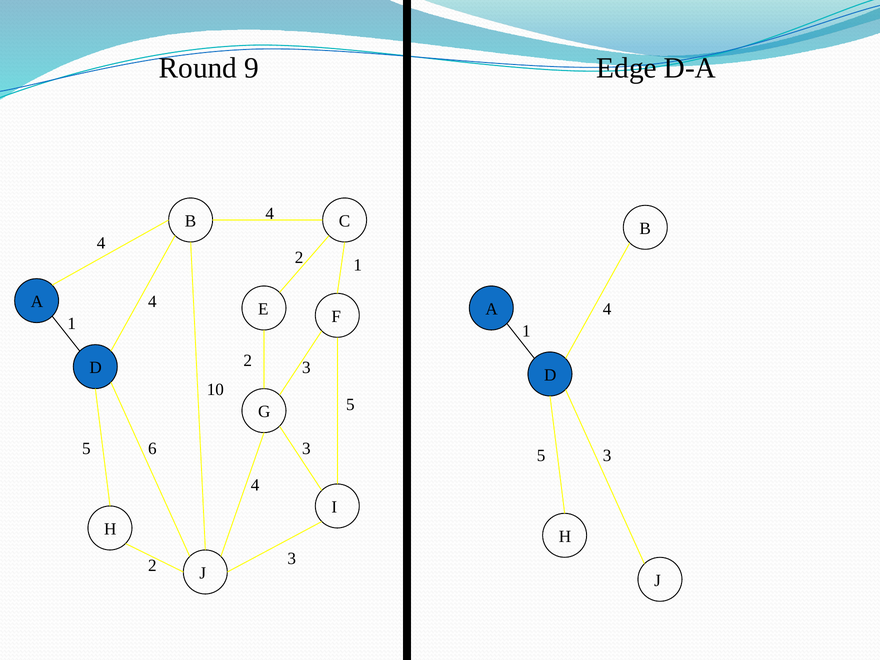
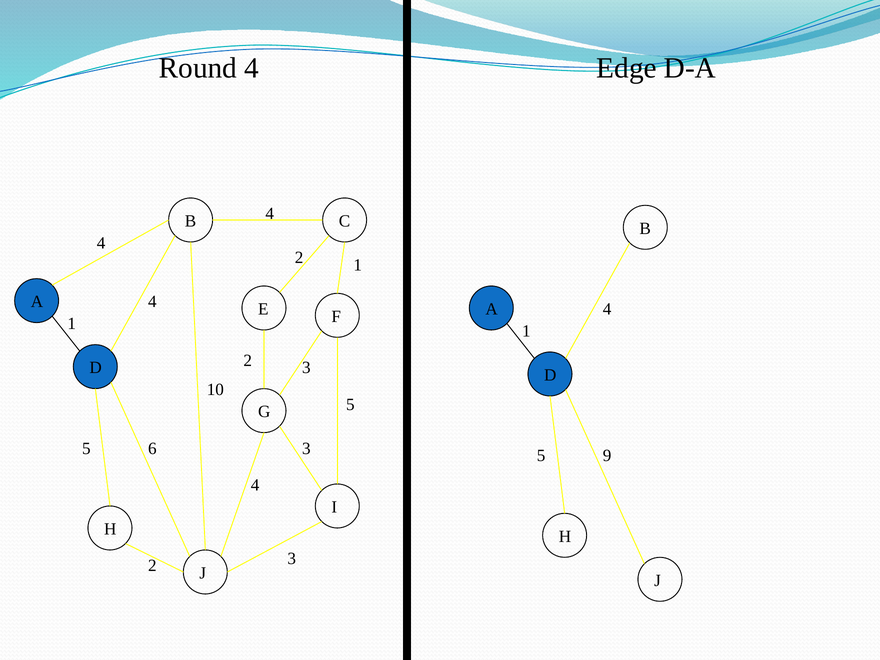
Round 9: 9 -> 4 (252, 68)
3: 3 -> 9 (607, 456)
